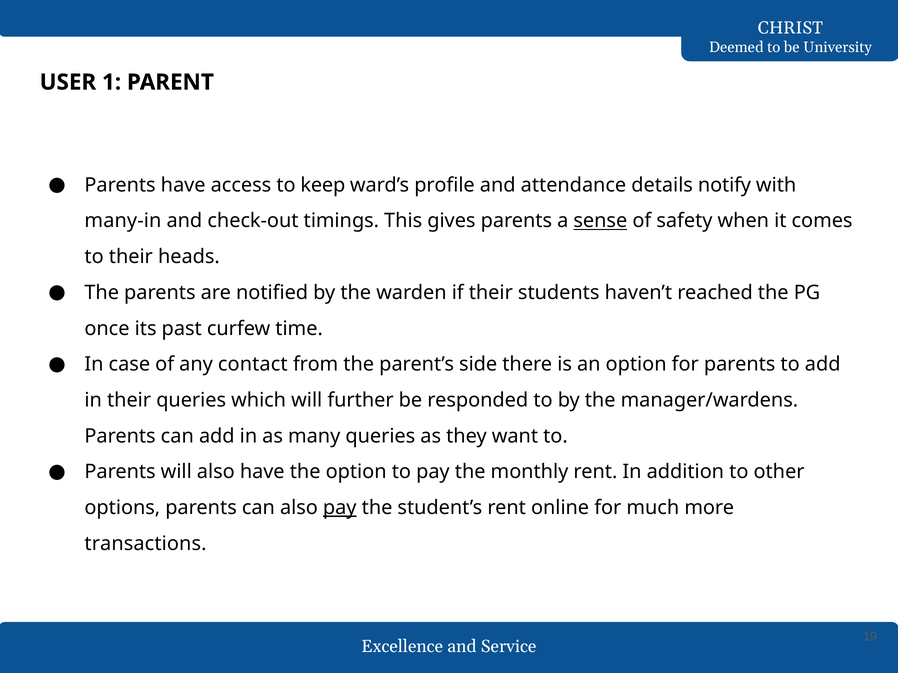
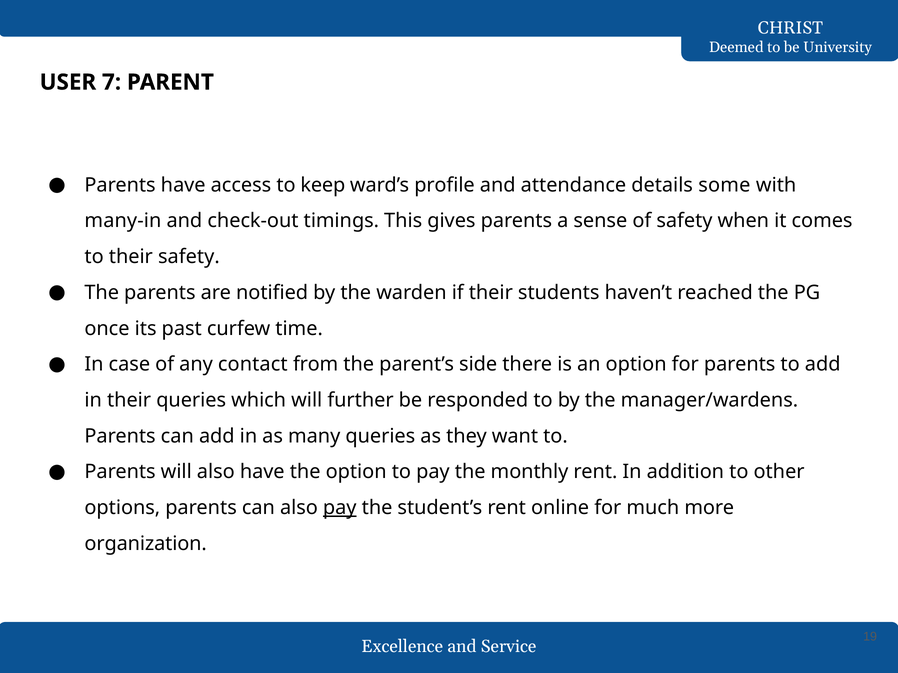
1: 1 -> 7 (112, 82)
notify: notify -> some (724, 185)
sense underline: present -> none (600, 221)
their heads: heads -> safety (189, 257)
transactions: transactions -> organization (146, 544)
